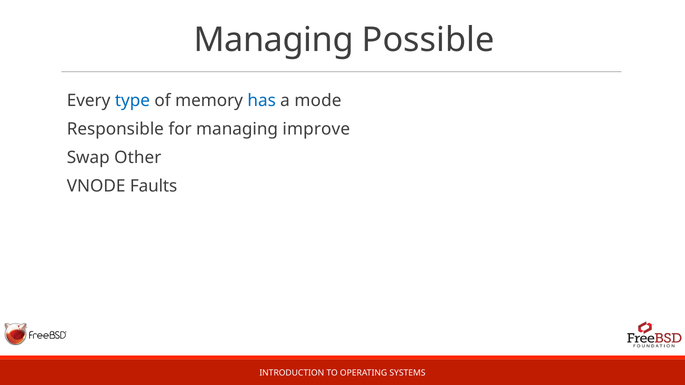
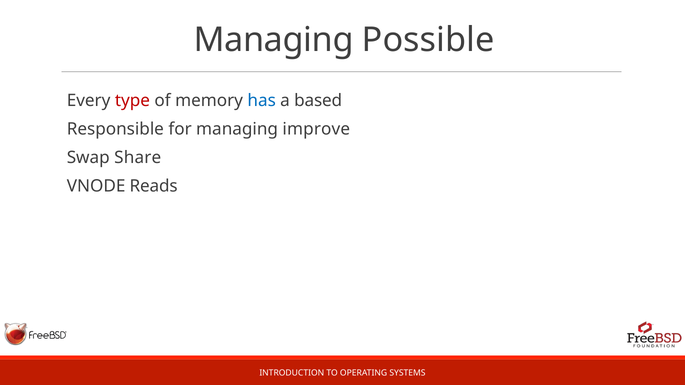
type colour: blue -> red (132, 101)
mode: mode -> based (318, 101)
Other: Other -> Share (138, 158)
Faults: Faults -> Reads (154, 186)
